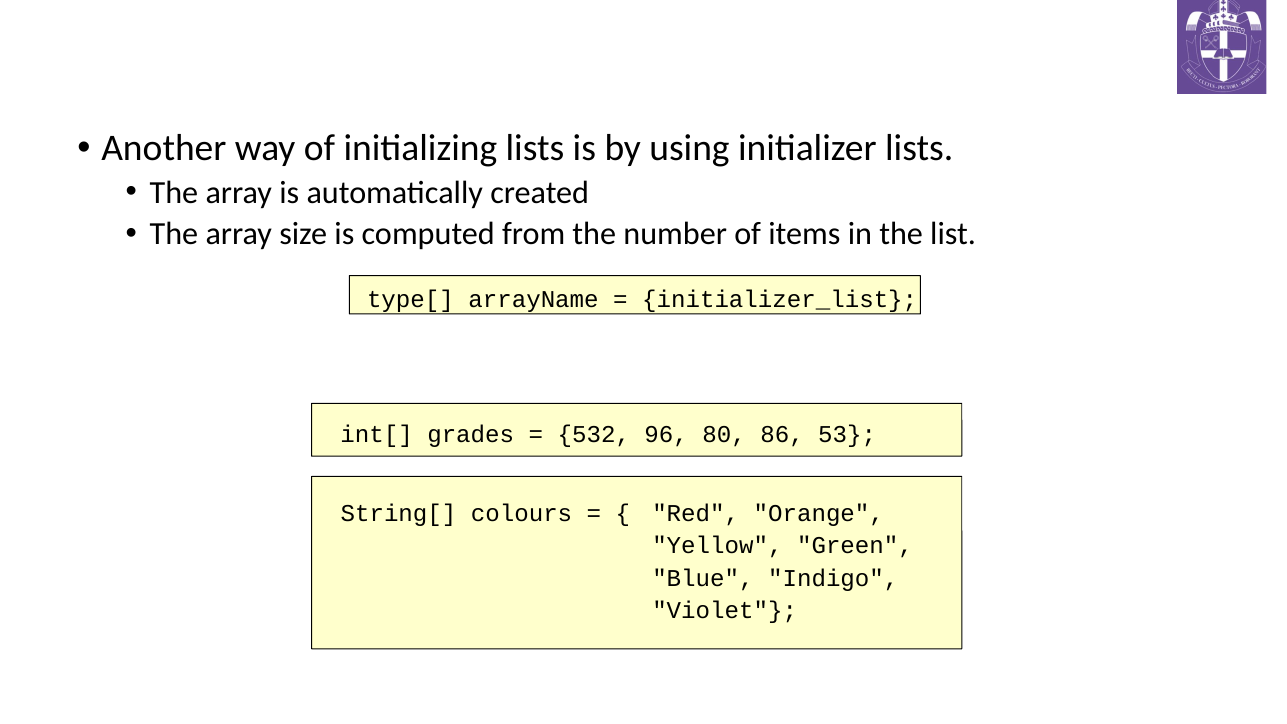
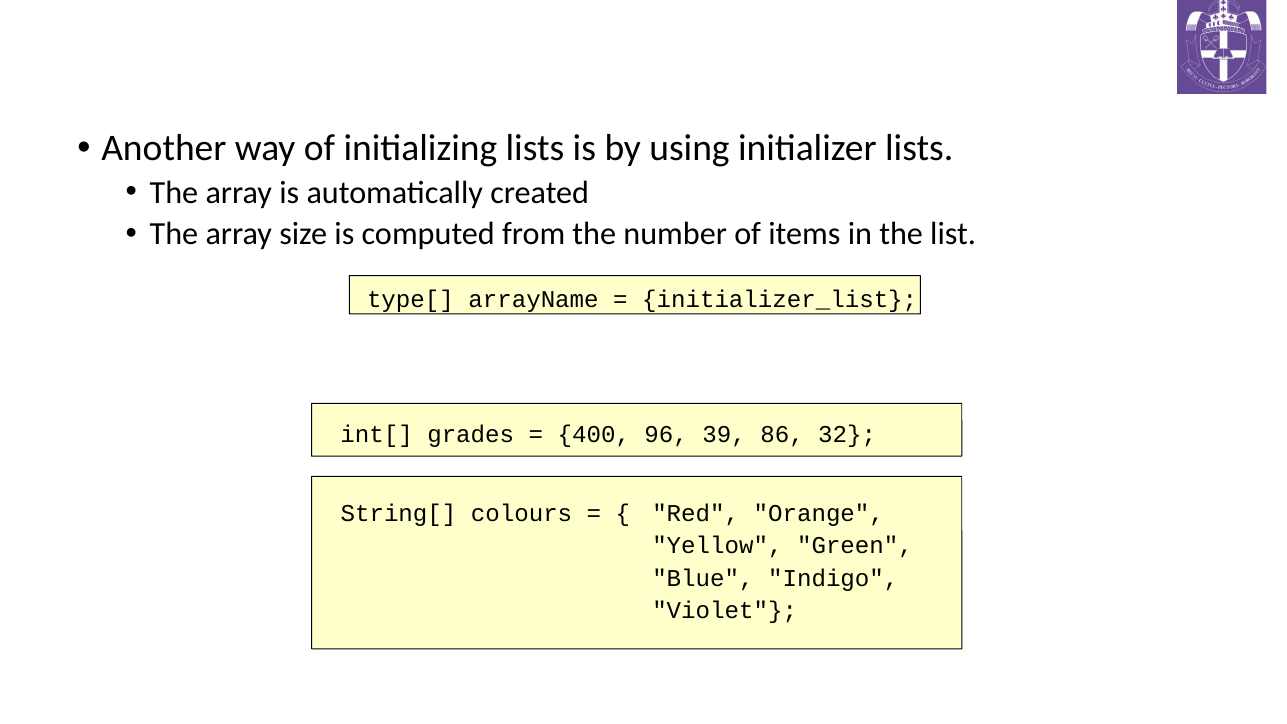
532: 532 -> 400 (594, 435)
80: 80 -> 39 (724, 435)
53: 53 -> 32 (847, 435)
